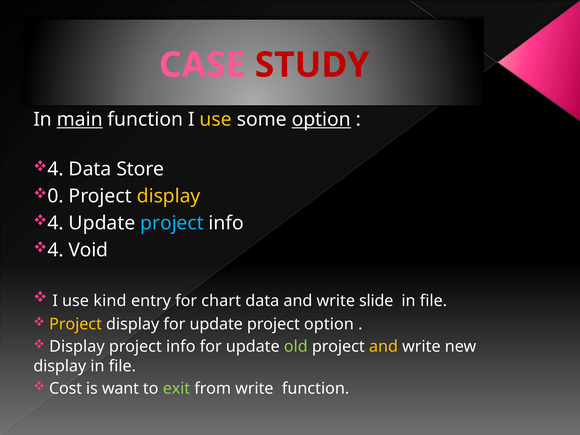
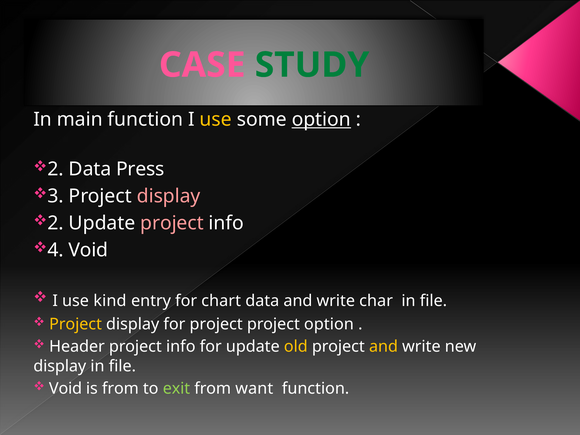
STUDY colour: red -> green (312, 65)
main underline: present -> none (80, 119)
4: 4 -> 2 (56, 169)
Store: Store -> Press (140, 169)
0: 0 -> 3 (56, 196)
display colour: yellow -> pink (169, 196)
4: 4 -> 2 (56, 223)
project colour: light blue -> pink (172, 223)
slide: slide -> char (376, 301)
display for update: update -> project (216, 324)
Display: Display -> Header (77, 347)
old colour: light green -> yellow (296, 347)
Cost: Cost -> Void (66, 389)
is want: want -> from (120, 389)
from write: write -> want (254, 389)
